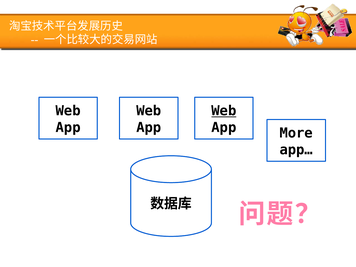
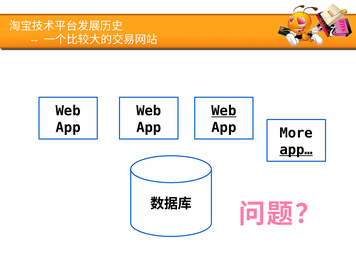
app… underline: none -> present (296, 150)
